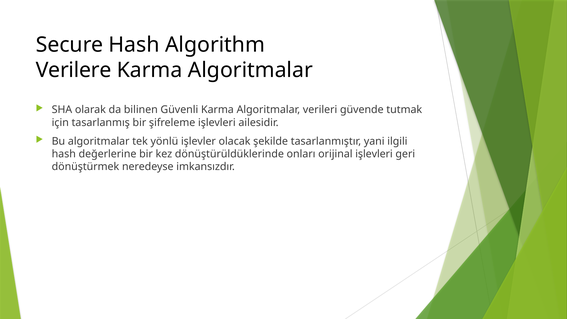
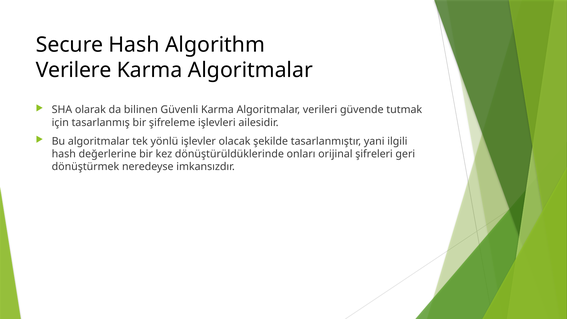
orijinal işlevleri: işlevleri -> şifreleri (374, 154)
